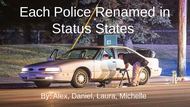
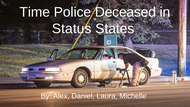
Each: Each -> Time (35, 12)
Renamed: Renamed -> Deceased (125, 12)
